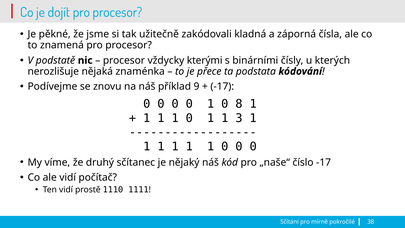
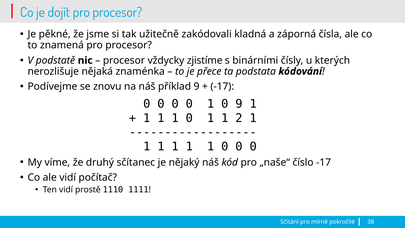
kterými: kterými -> zjistíme (205, 60)
0 8: 8 -> 9 (239, 104)
3: 3 -> 2 (239, 118)
